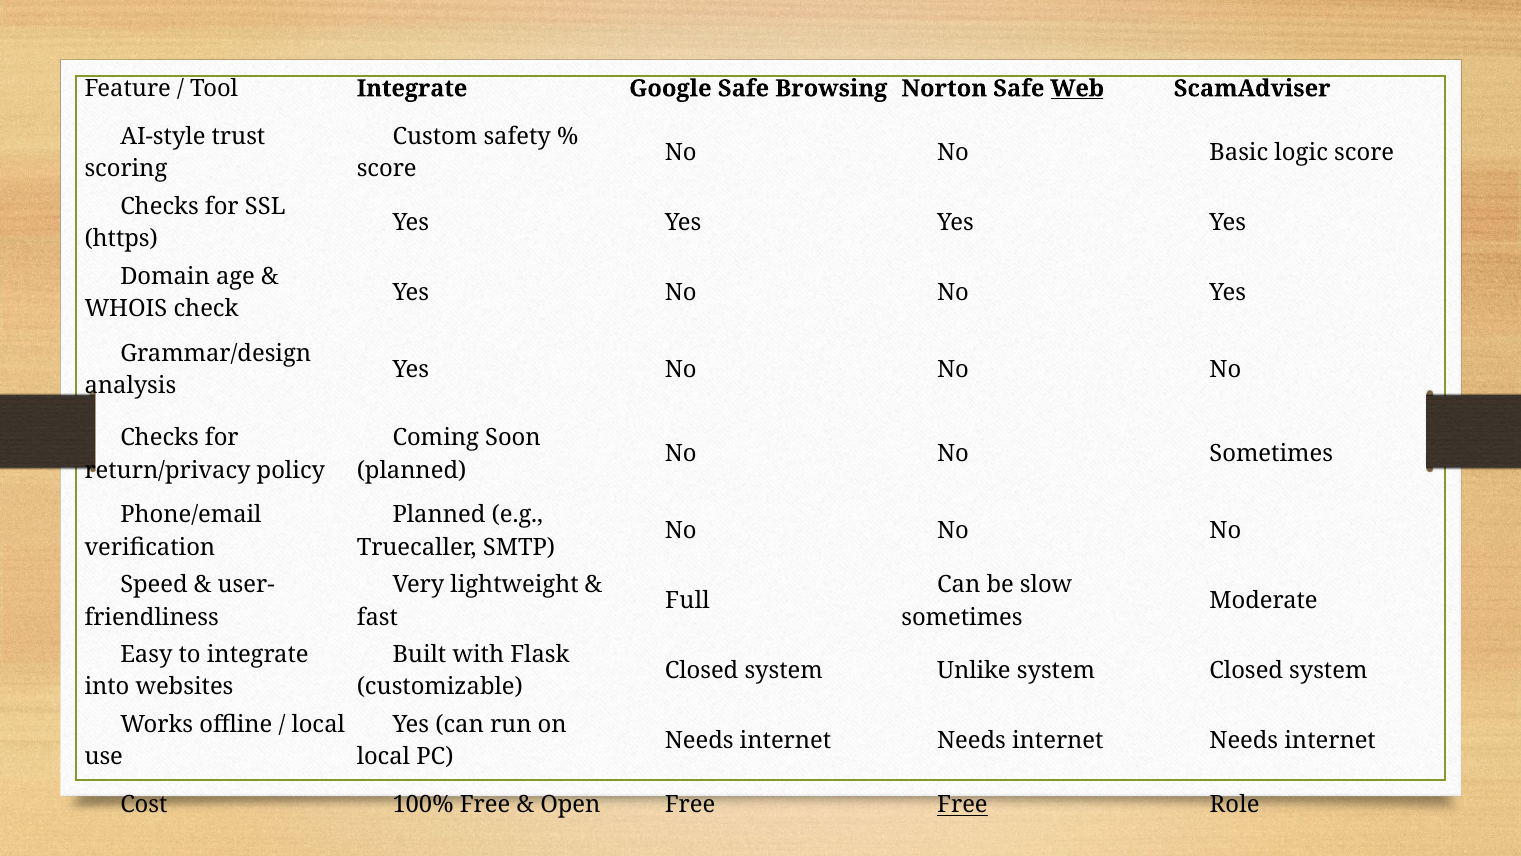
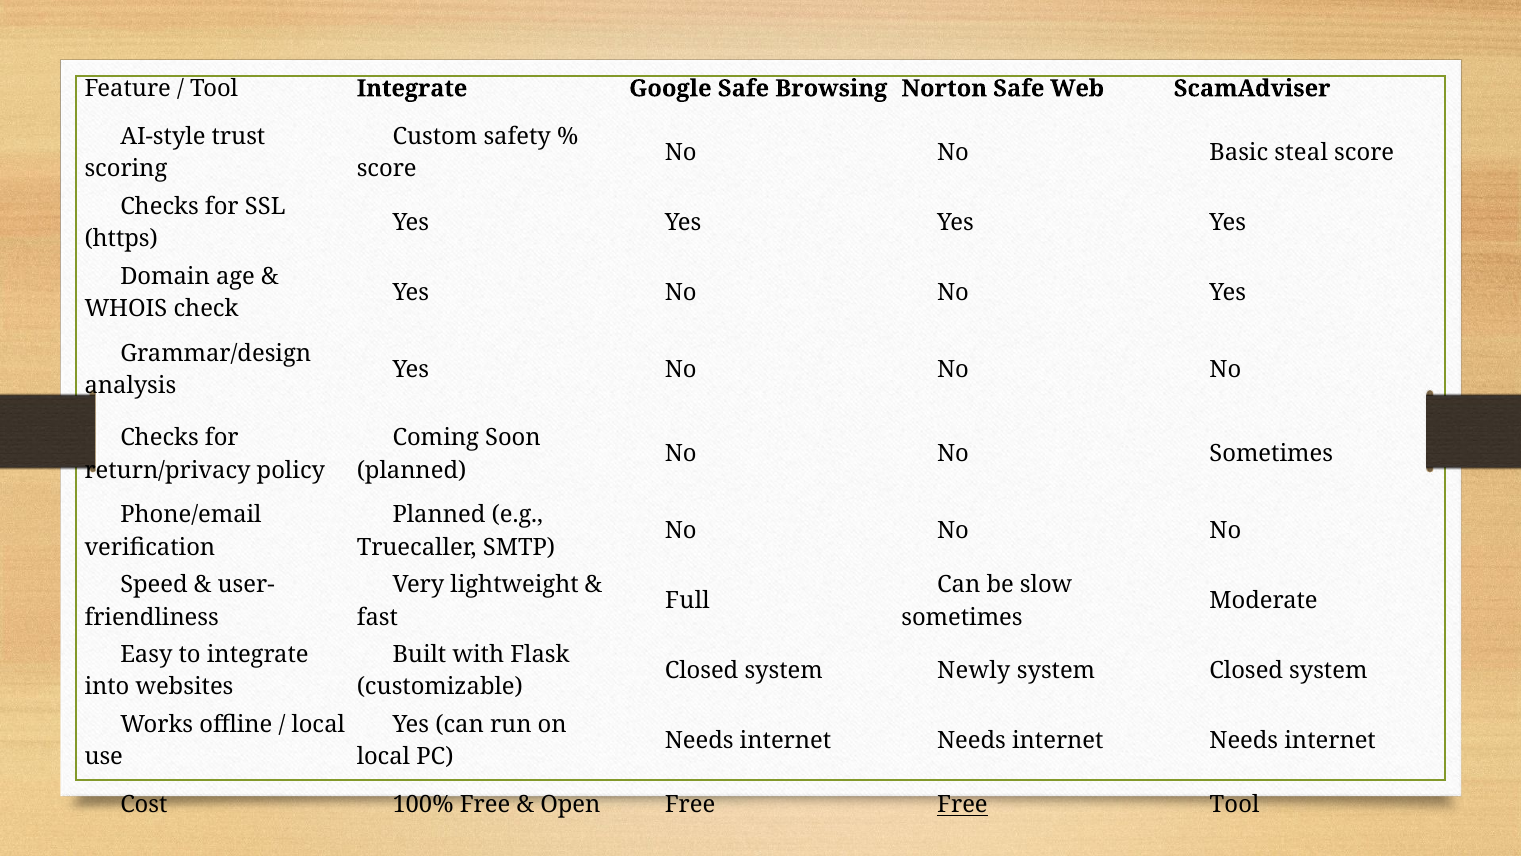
Web underline: present -> none (1077, 88)
logic: logic -> steal (1301, 153)
Unlike: Unlike -> Newly (974, 670)
Role: Role -> Tool (1235, 805)
